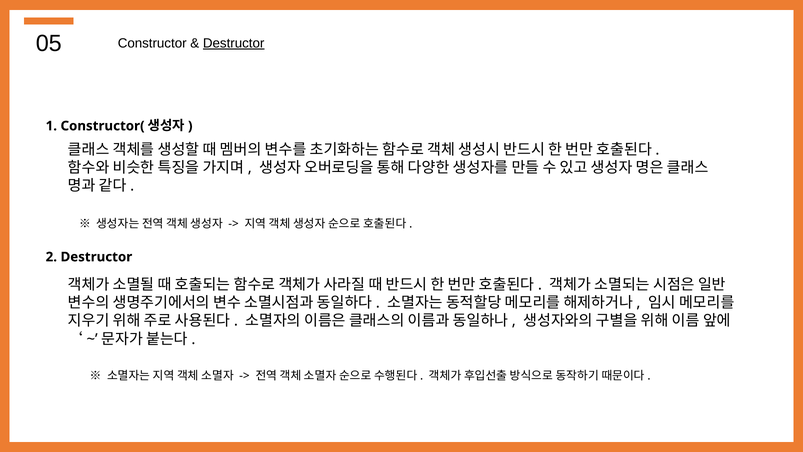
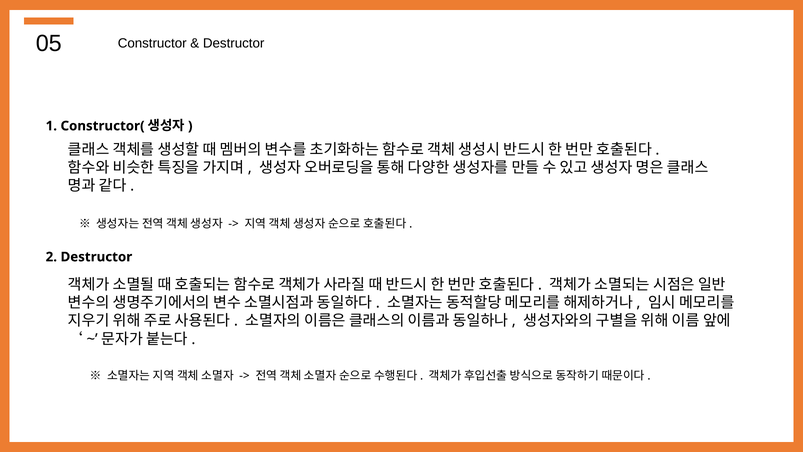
Destructor underline: present -> none (234, 43)
